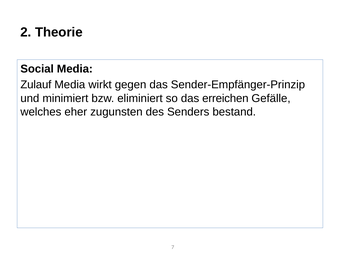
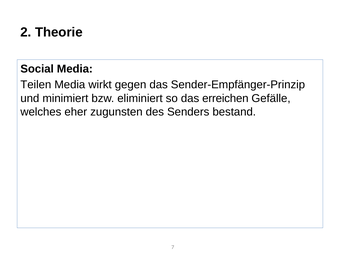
Zulauf: Zulauf -> Teilen (36, 85)
